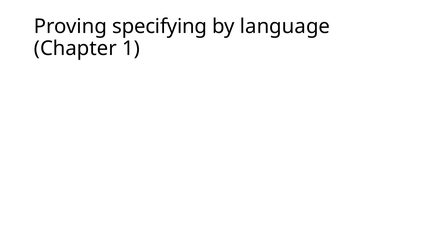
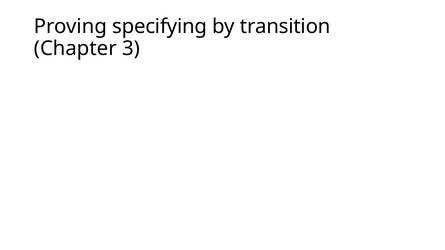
language: language -> transition (285, 26)
1: 1 -> 3 (131, 48)
